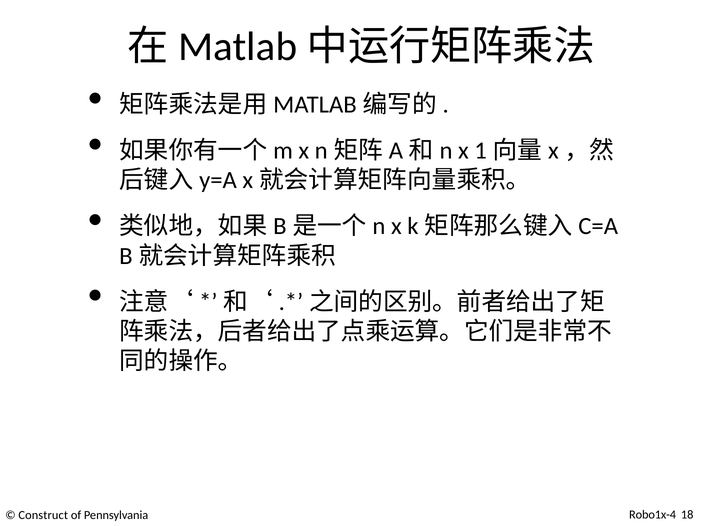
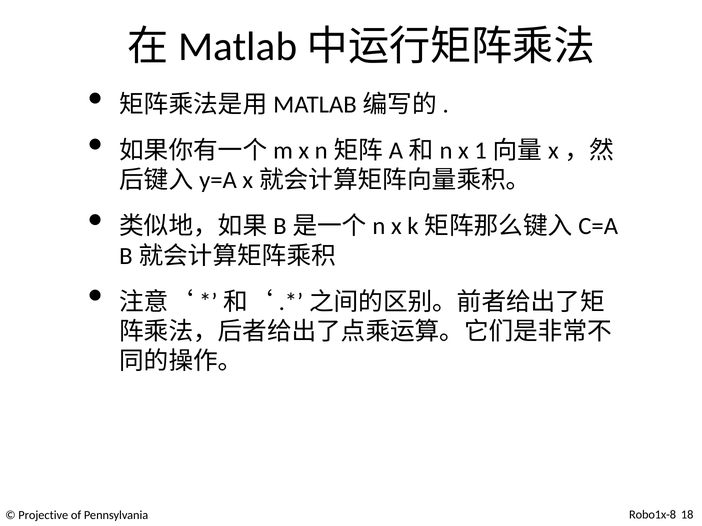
Construct: Construct -> Projective (43, 515)
Robo1x-4: Robo1x-4 -> Robo1x-8 (653, 515)
